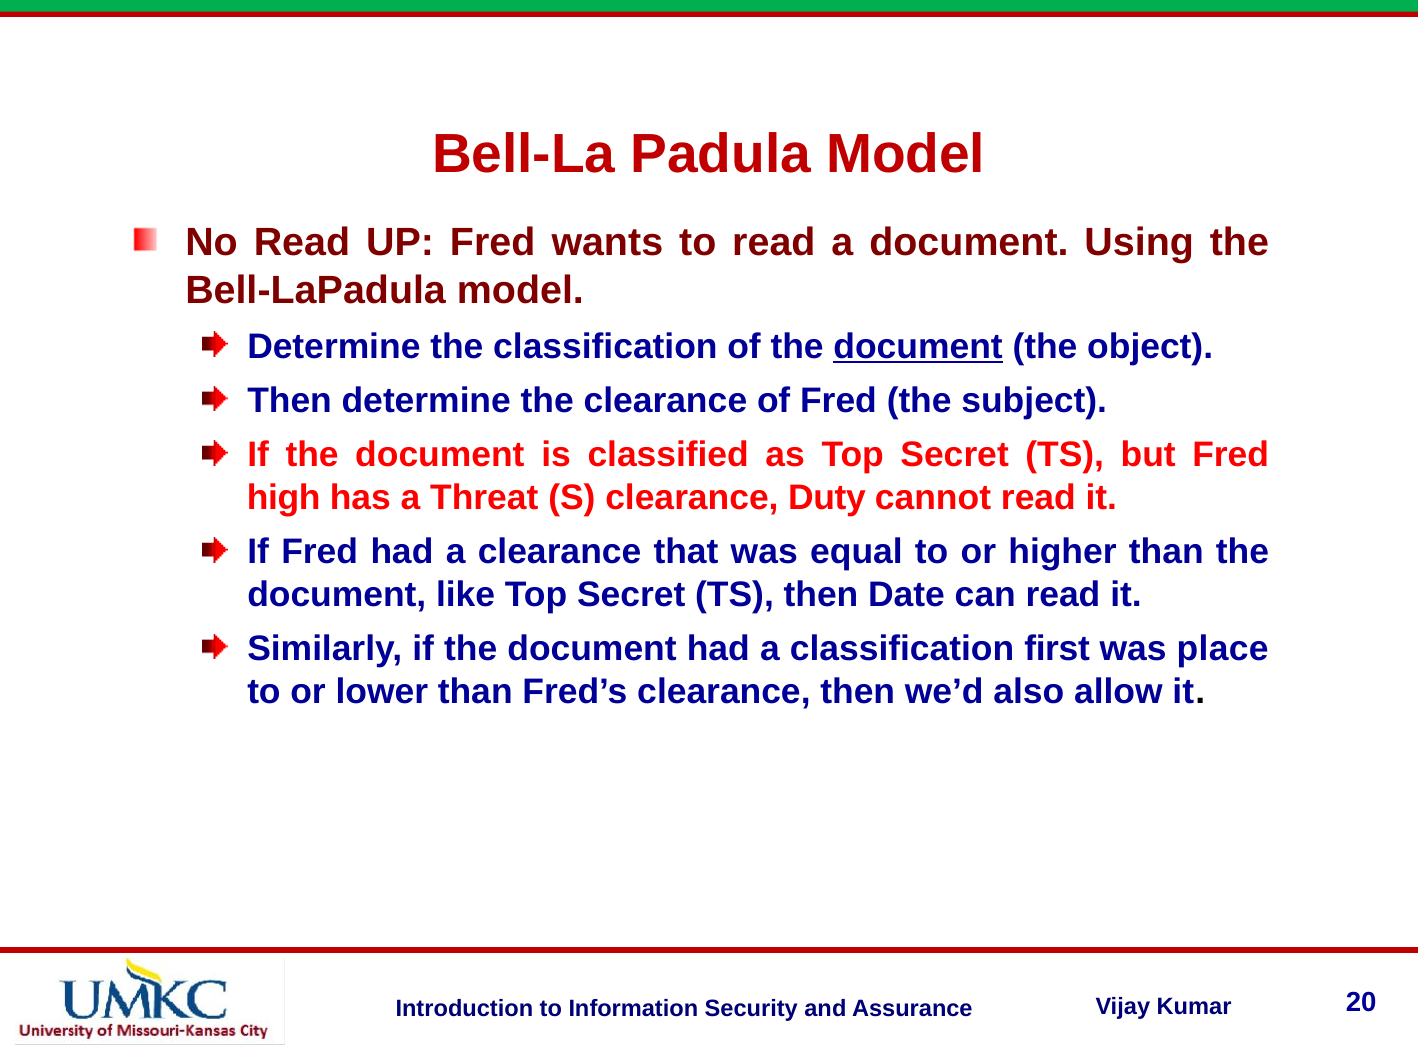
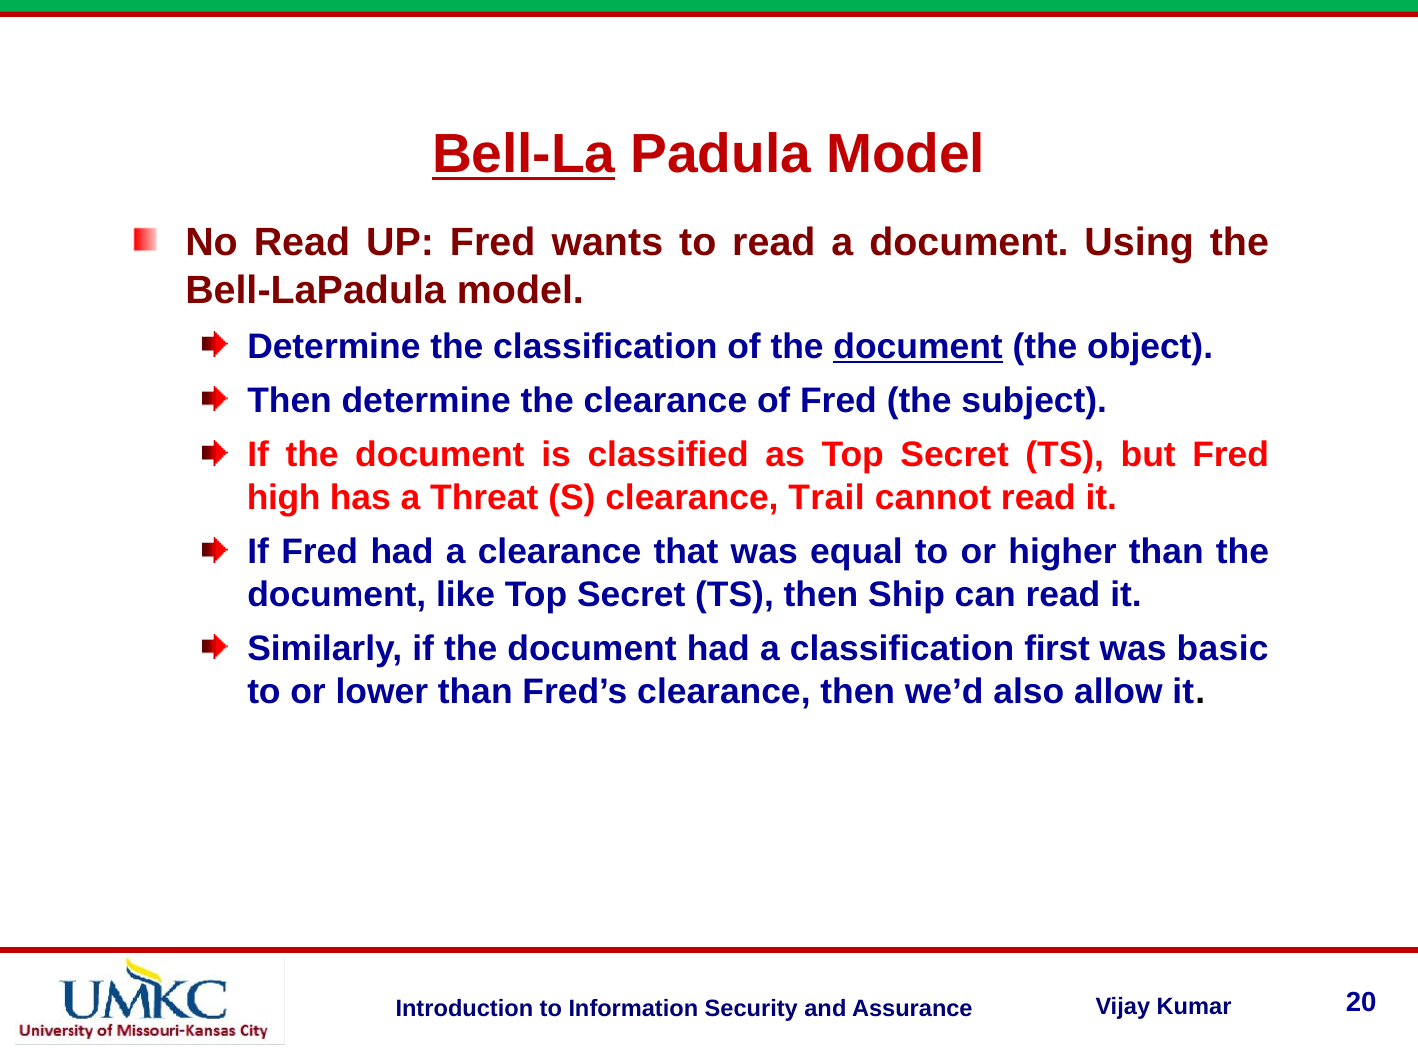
Bell-La underline: none -> present (524, 155)
Duty: Duty -> Trail (827, 498)
Date: Date -> Ship (907, 595)
place: place -> basic (1223, 649)
